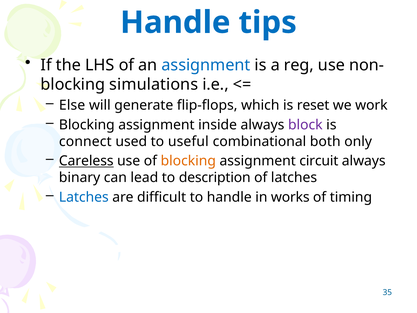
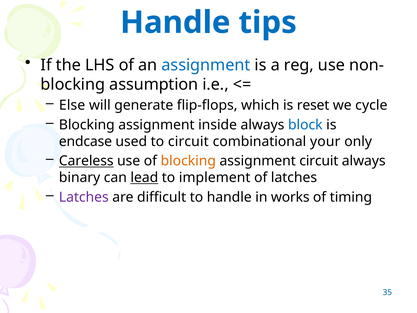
simulations: simulations -> assumption (154, 85)
work: work -> cycle (371, 105)
block colour: purple -> blue (305, 125)
connect: connect -> endcase (85, 141)
to useful: useful -> circuit (188, 141)
both: both -> your (325, 141)
lead underline: none -> present (144, 178)
description: description -> implement (215, 178)
Latches colour: blue -> purple (84, 197)
